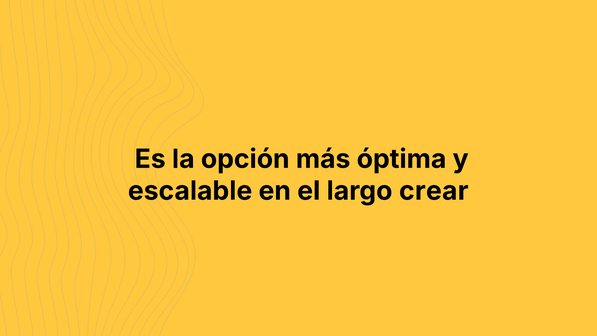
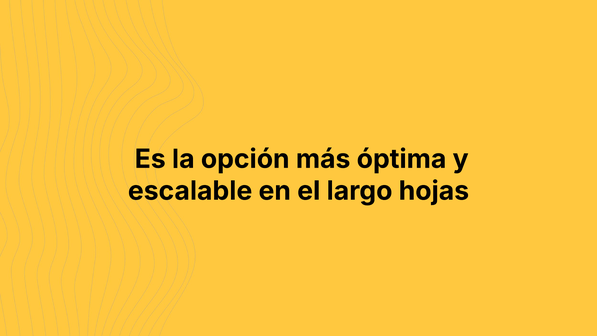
crear: crear -> hojas (434, 191)
